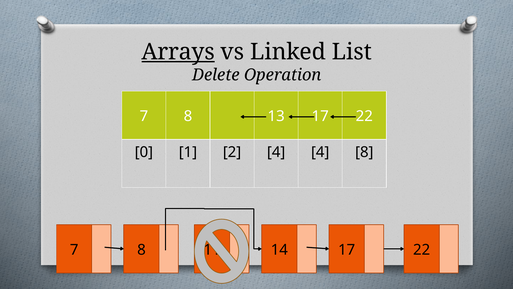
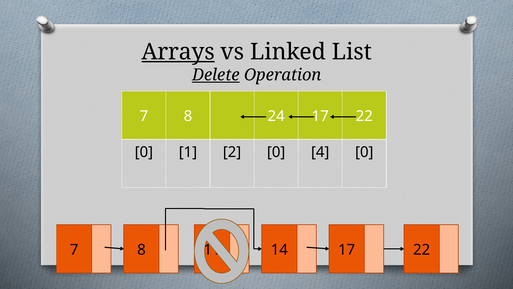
Delete underline: none -> present (216, 75)
13: 13 -> 24 (276, 116)
2 4: 4 -> 0 (276, 152)
4 8: 8 -> 0 (364, 152)
